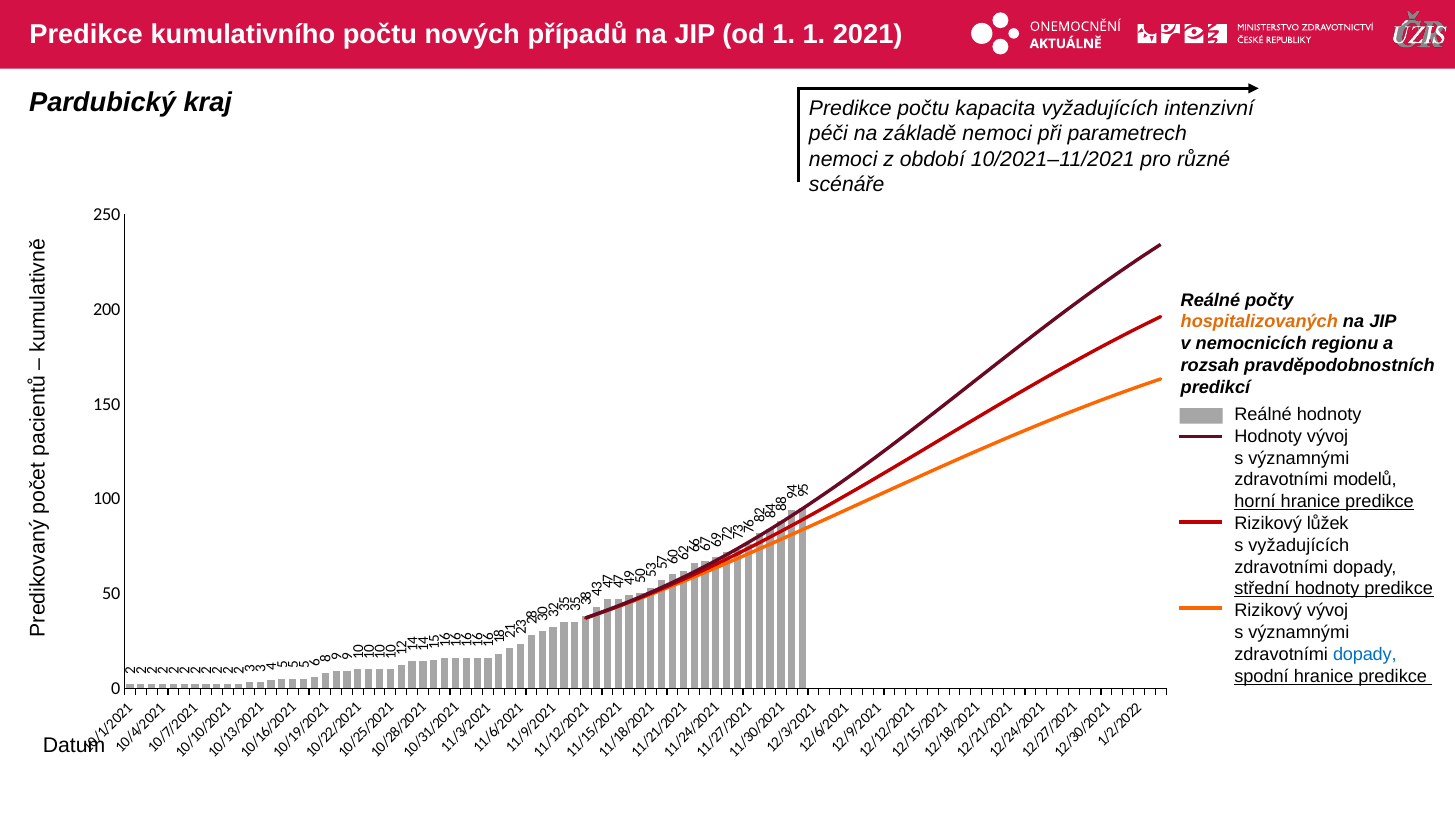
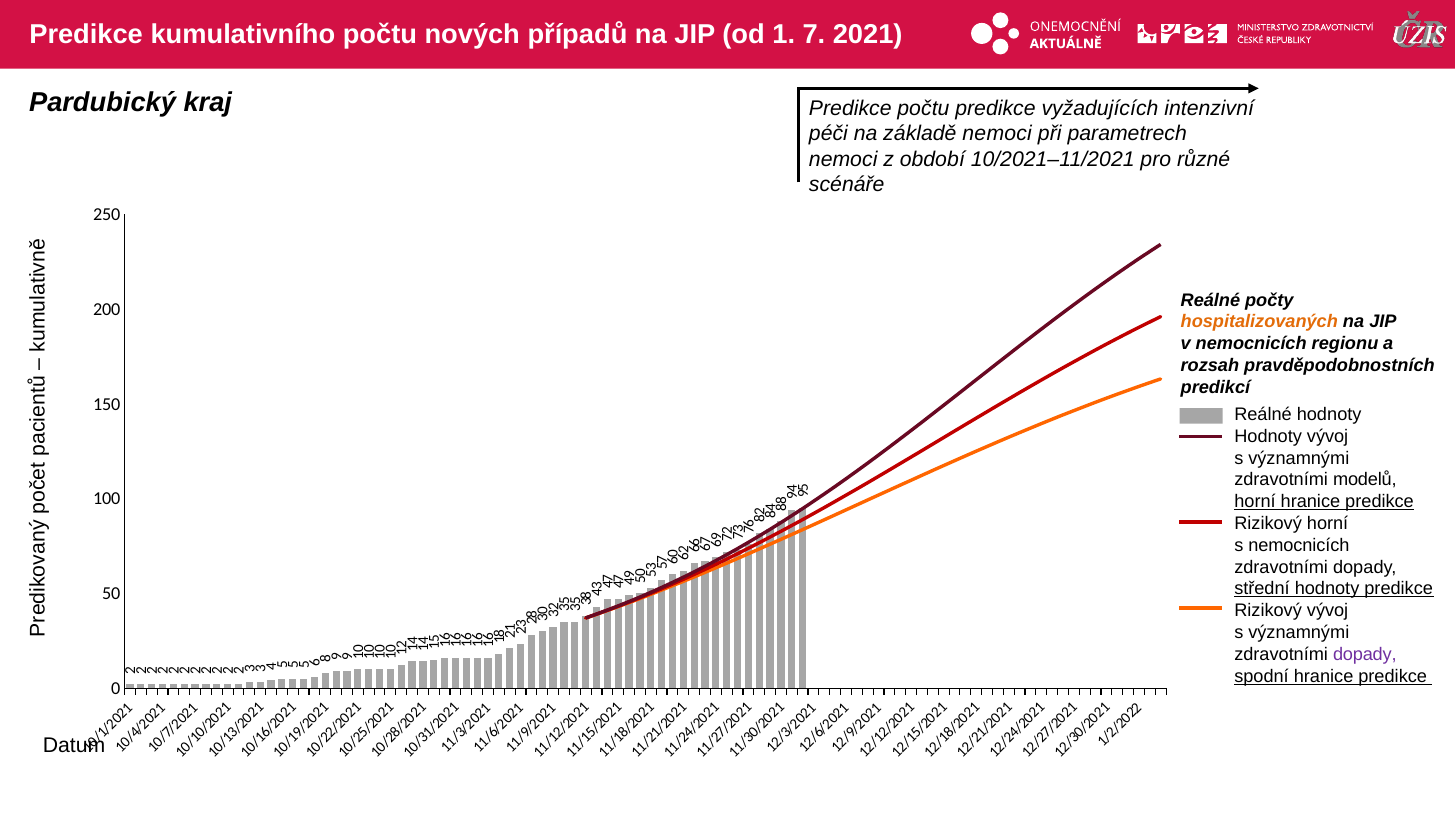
od 1 1: 1 -> 7 (814, 34)
počtu kapacita: kapacita -> predikce (995, 108)
Rizikový lůžek: lůžek -> horní (1328, 524)
s vyžadujících: vyžadujících -> nemocnicích (1299, 546)
dopady colour: blue -> purple (1365, 655)
